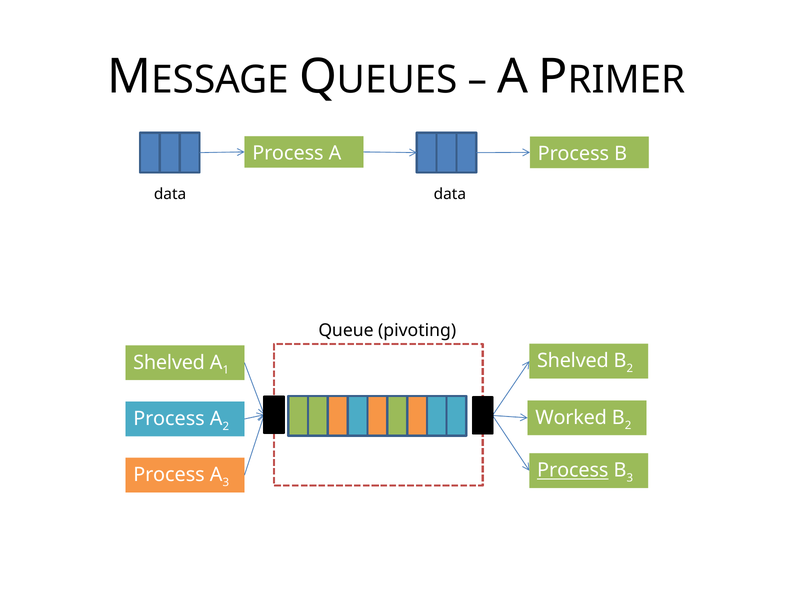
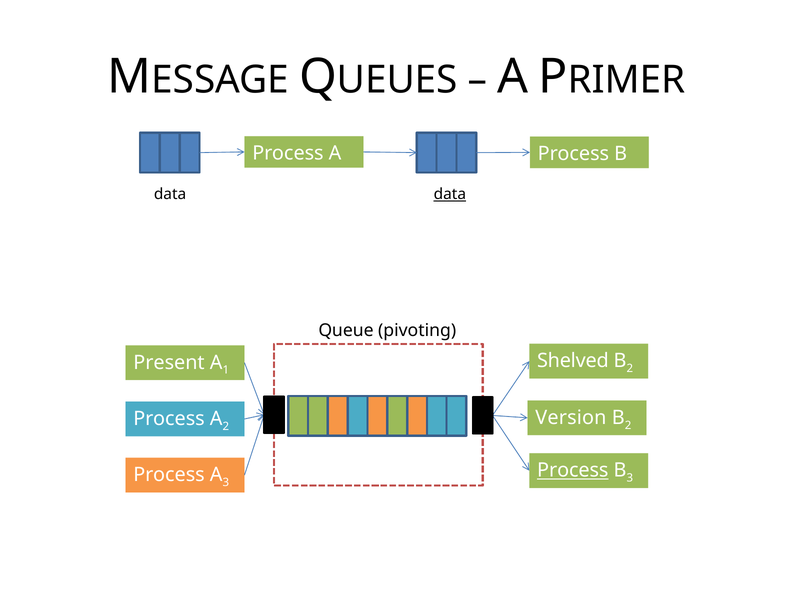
data underline: none -> present (450, 194)
Shelved: Shelved -> Present (169, 362)
Worked: Worked -> Version (571, 417)
